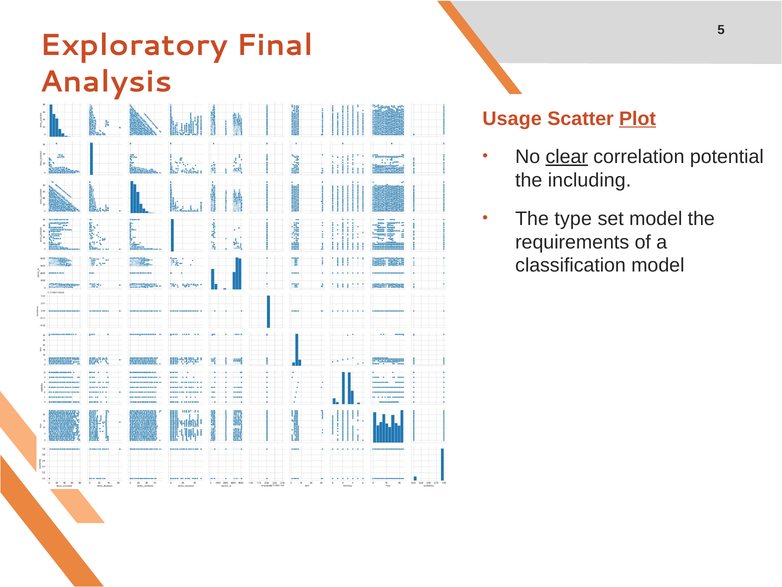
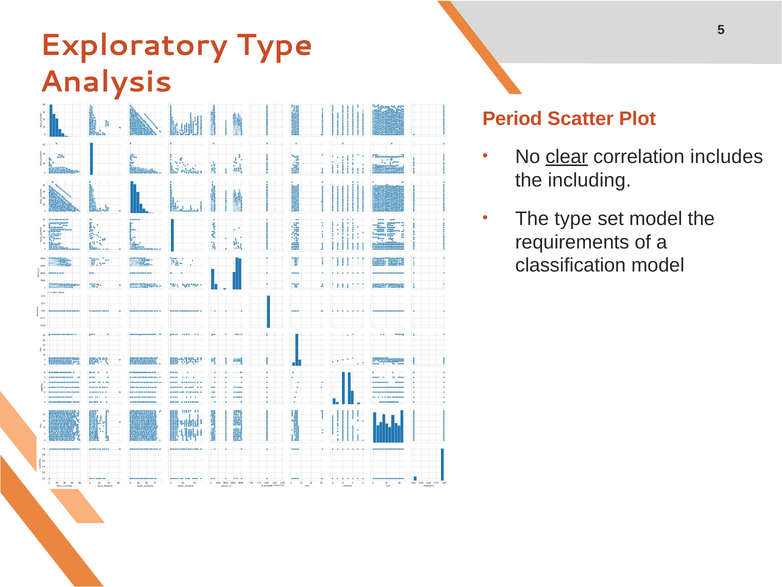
Exploratory Final: Final -> Type (275, 45)
Usage: Usage -> Period (512, 118)
Plot underline: present -> none (638, 118)
potential: potential -> includes (727, 157)
